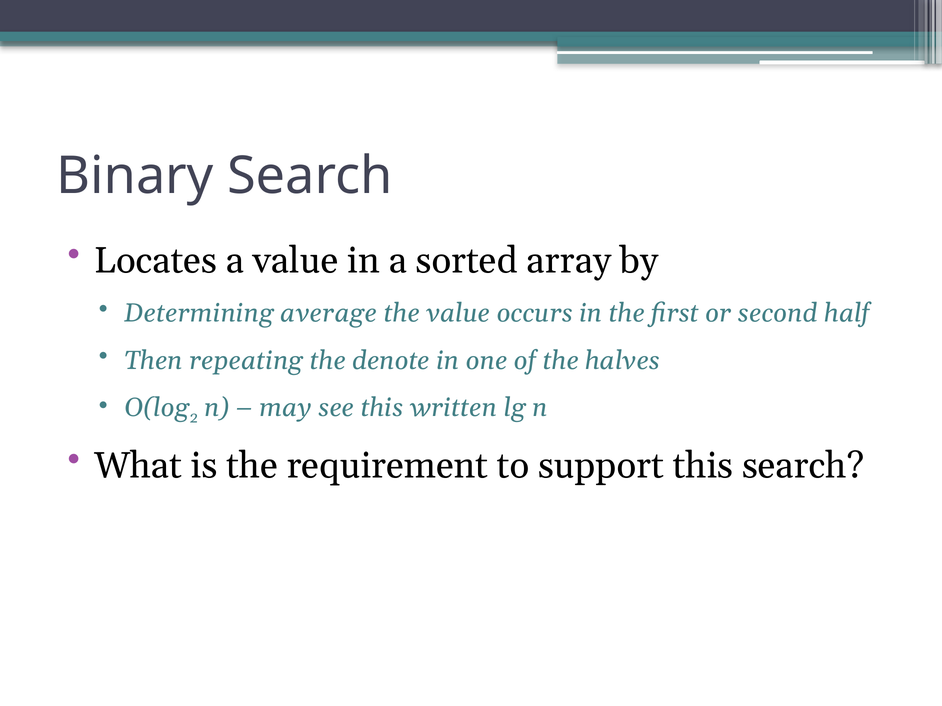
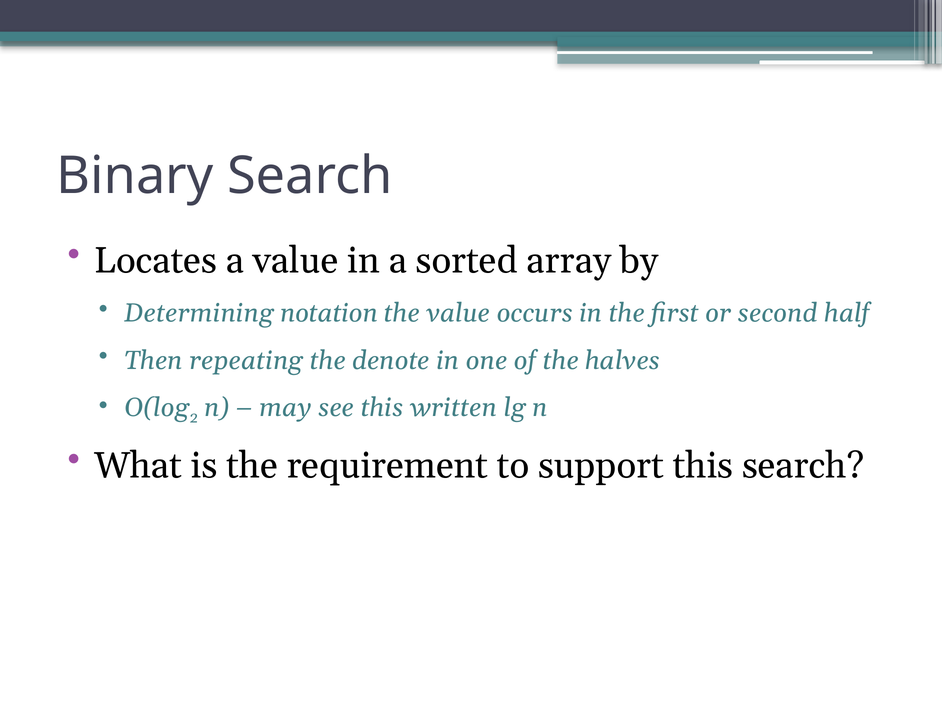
average: average -> notation (329, 313)
